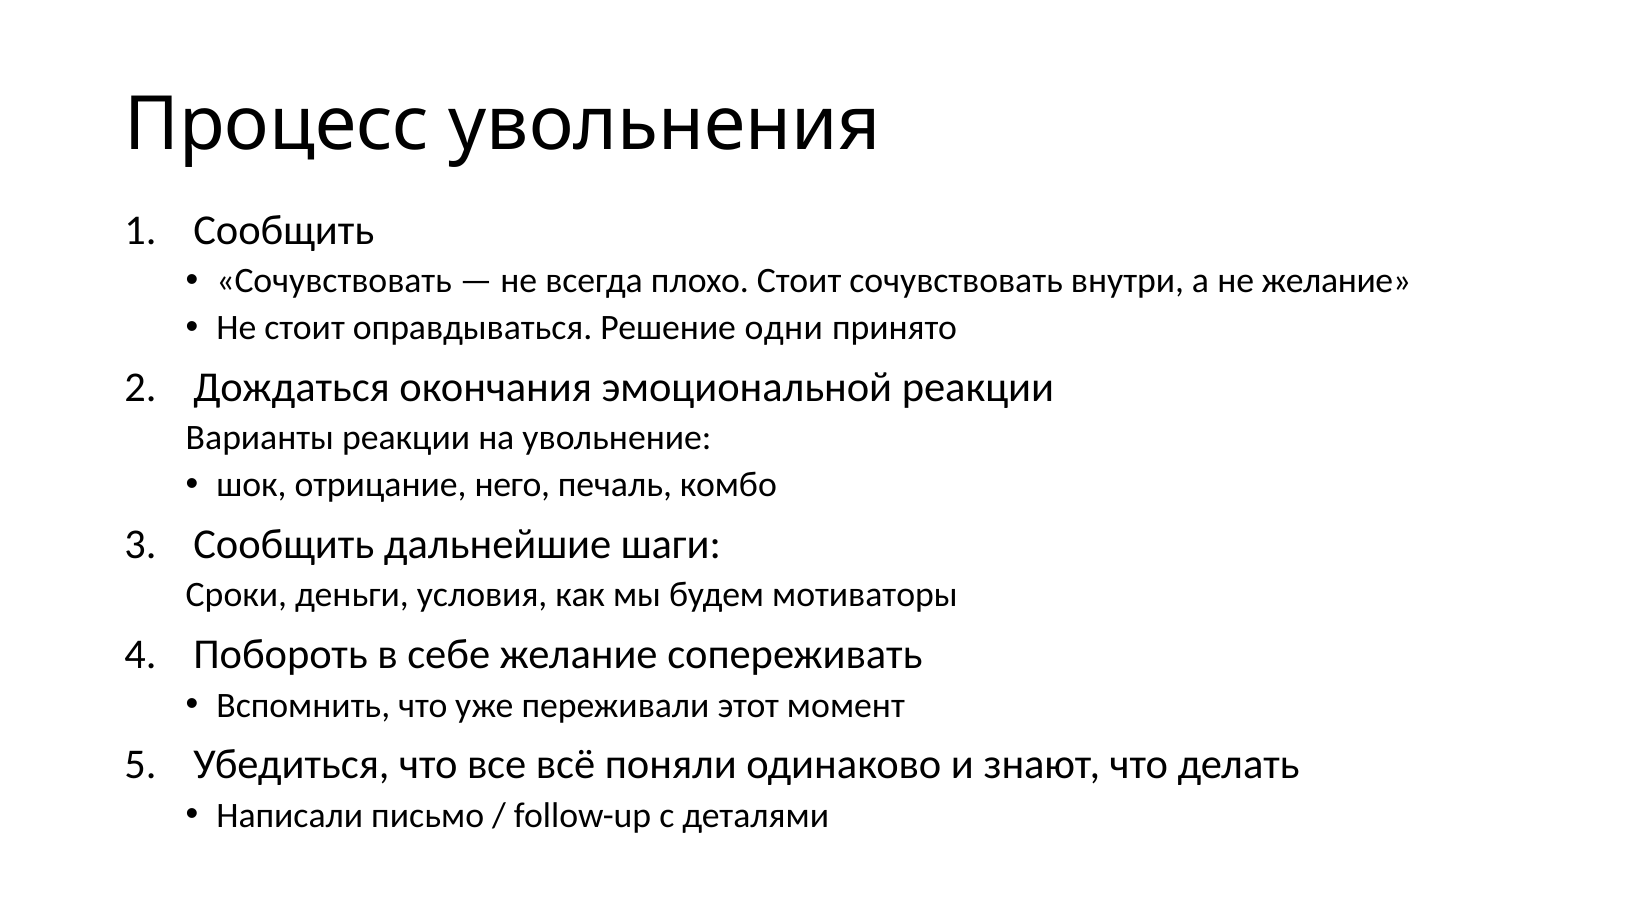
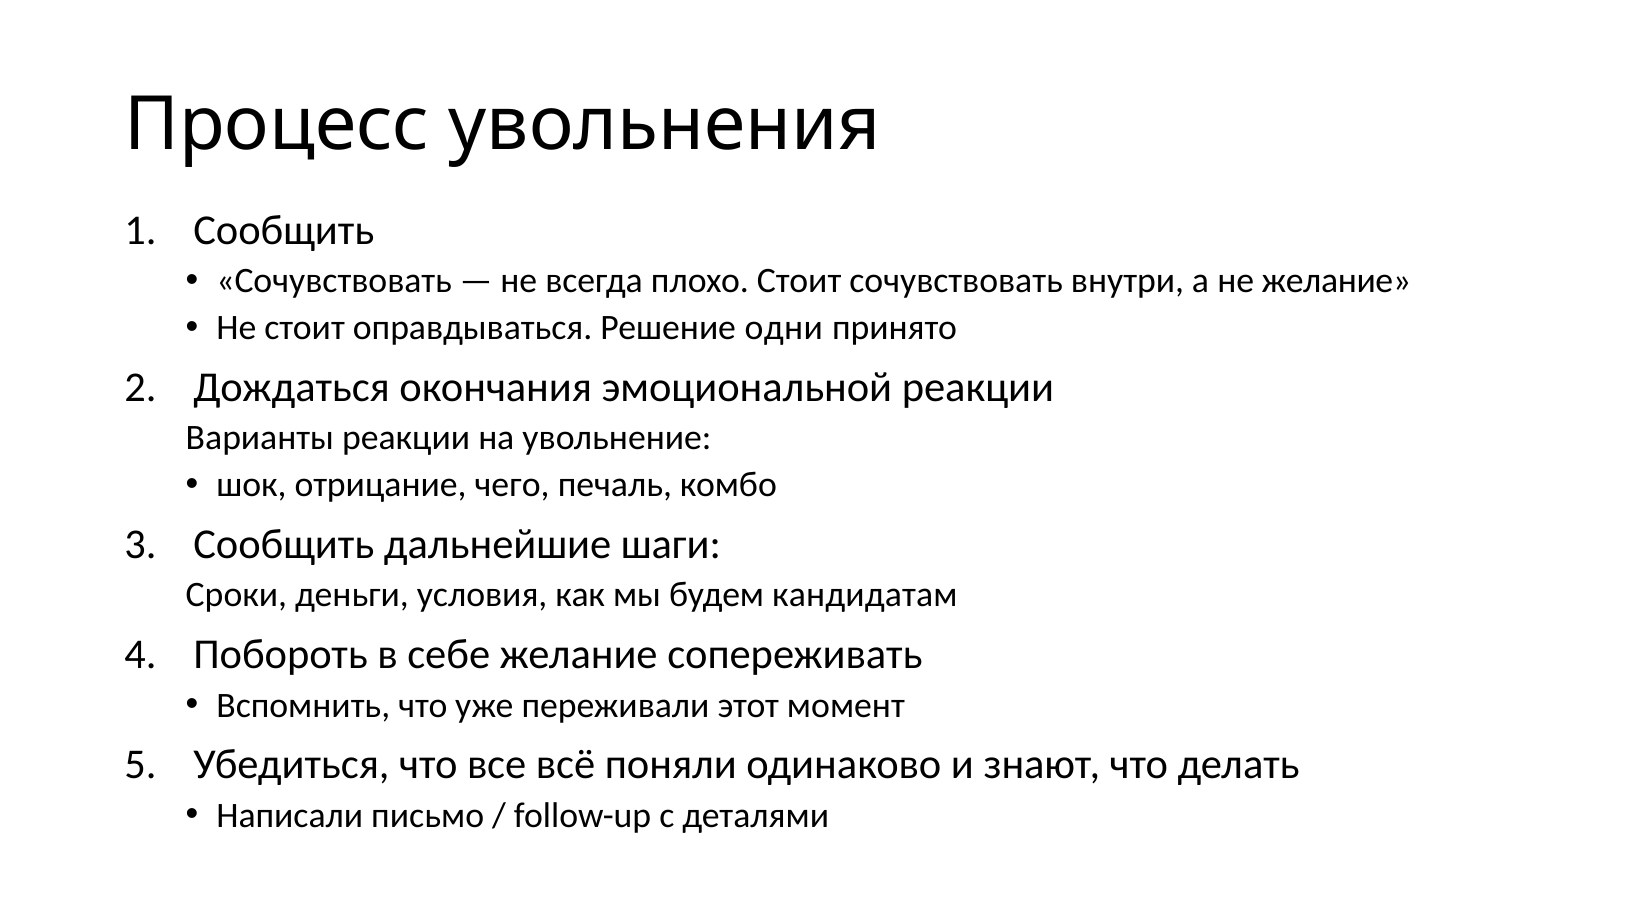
него: него -> чего (512, 485)
мотиваторы: мотиваторы -> кандидатам (865, 595)
